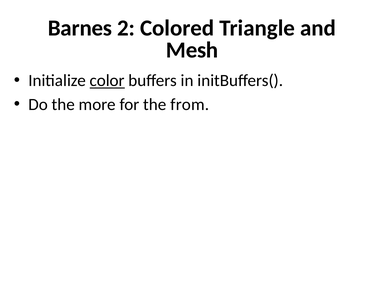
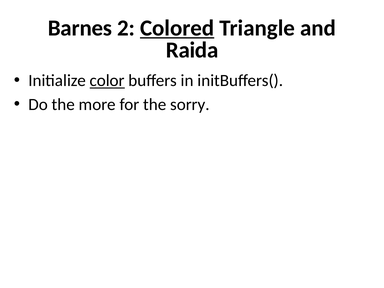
Colored underline: none -> present (177, 28)
Mesh: Mesh -> Raida (192, 50)
from: from -> sorry (190, 104)
